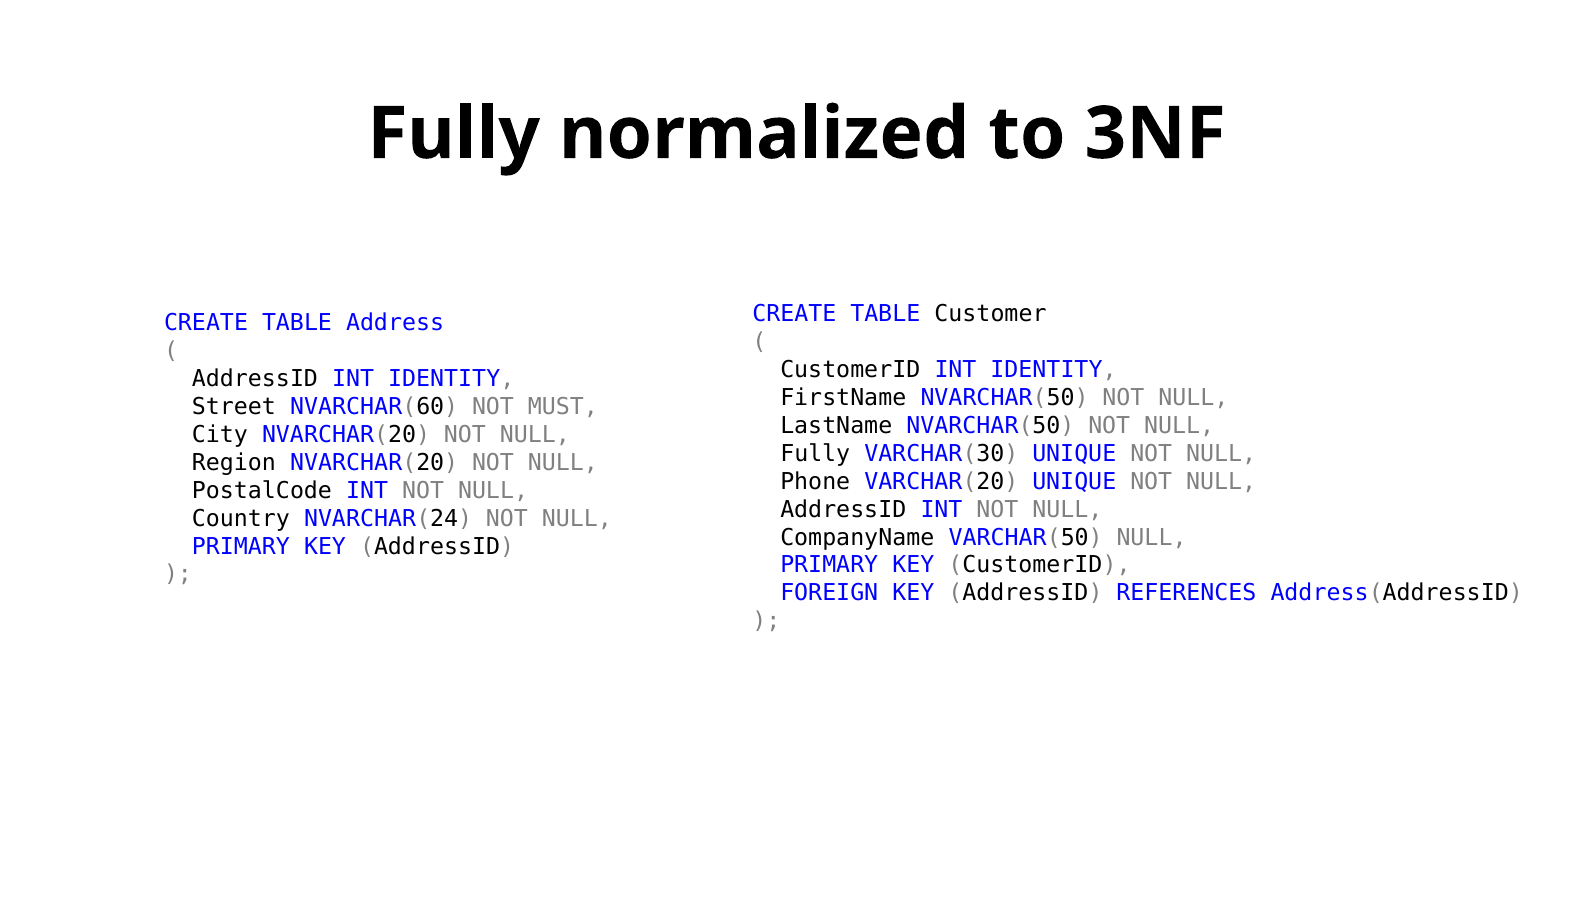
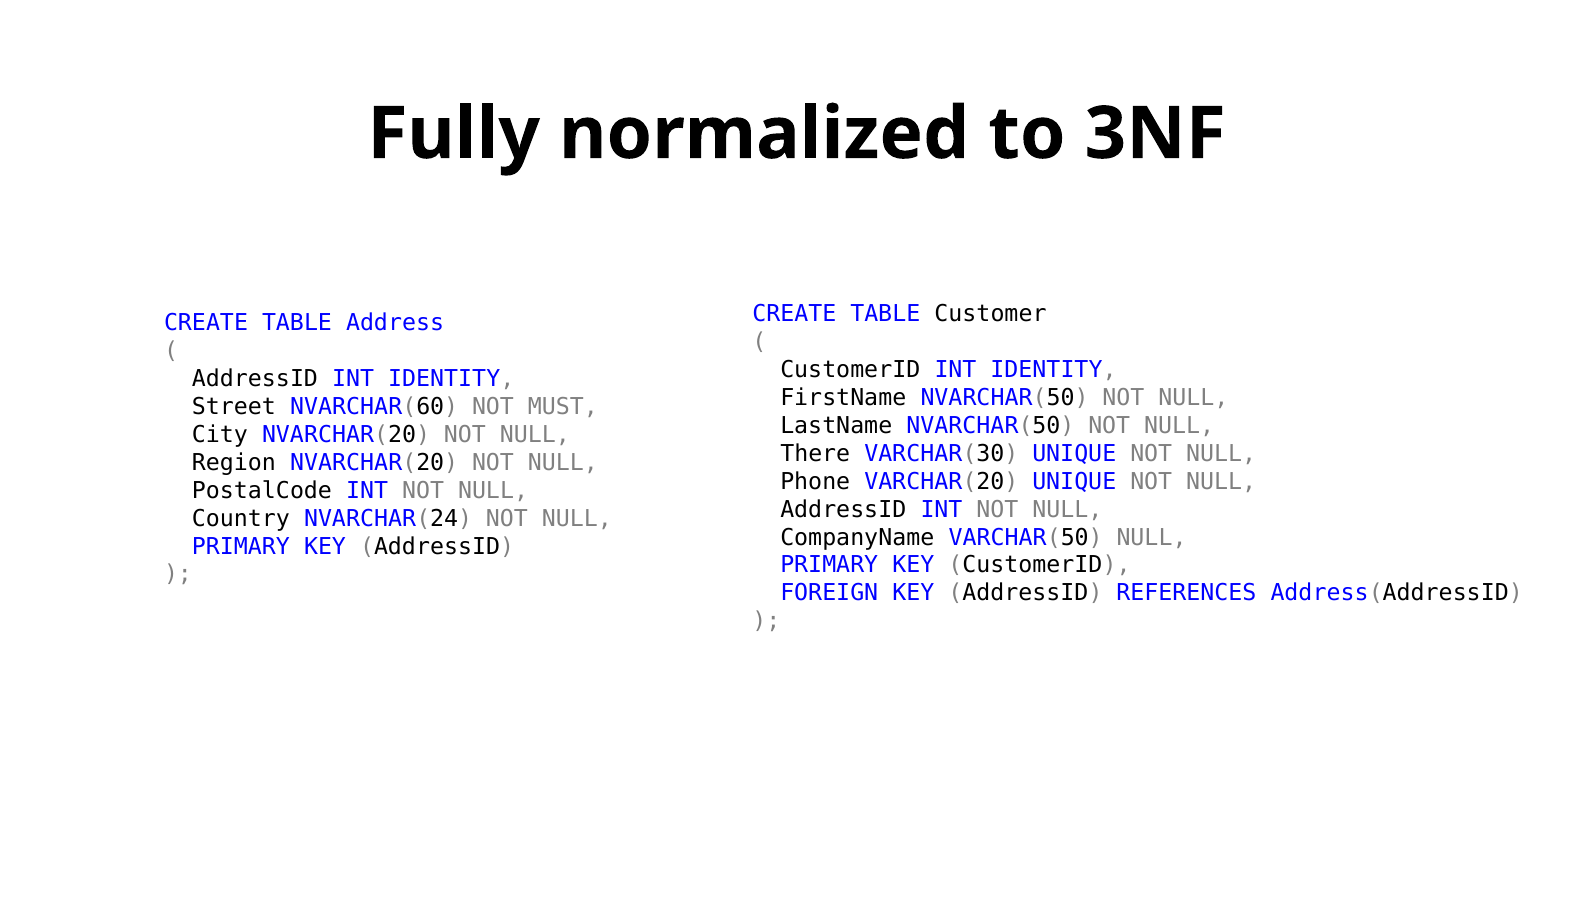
Fully: Fully -> There (815, 453)
